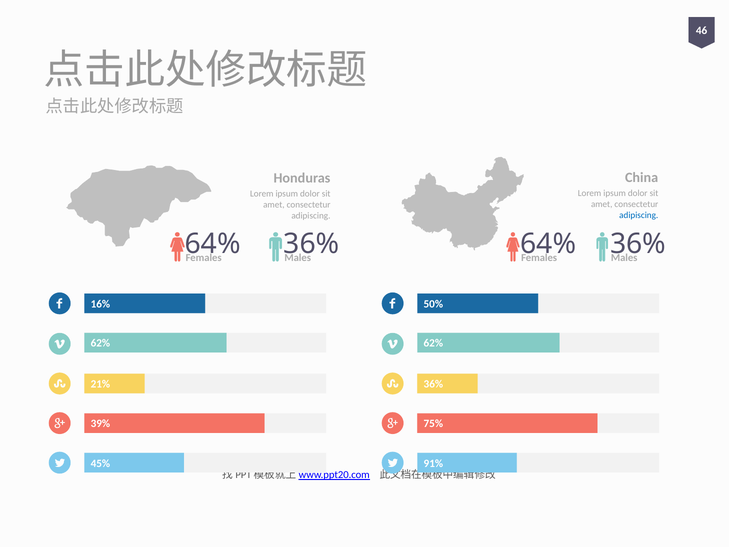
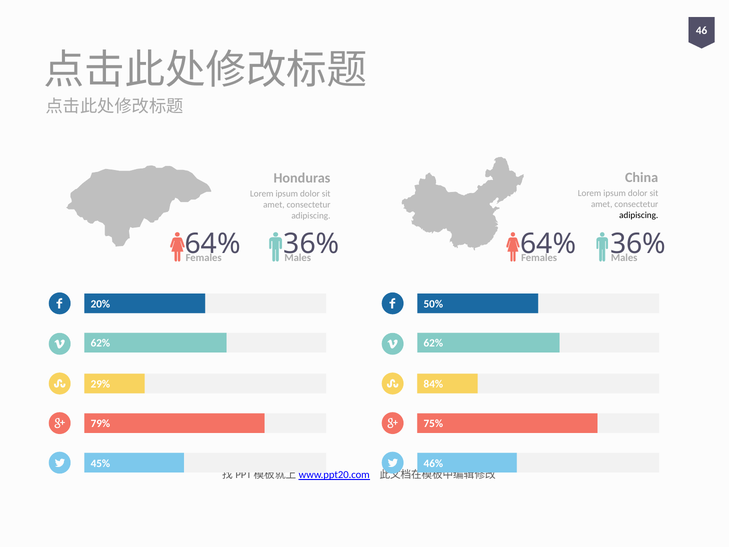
adipiscing colour: blue -> black (639, 215)
16%: 16% -> 20% (100, 304)
21%: 21% -> 29% (100, 384)
36%: 36% -> 84% (433, 384)
39%: 39% -> 79% (100, 423)
91%: 91% -> 46% (433, 463)
